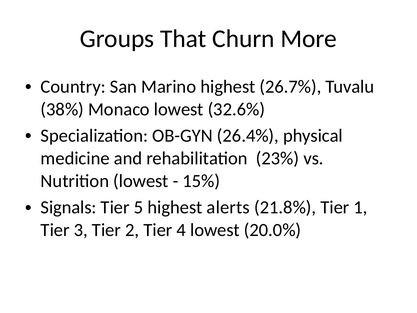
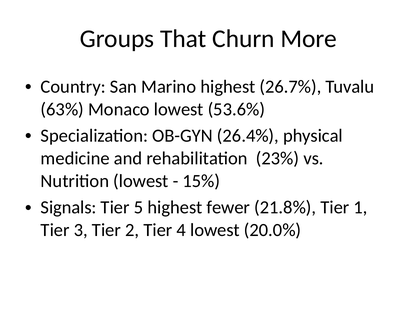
38%: 38% -> 63% (62, 109)
32.6%: 32.6% -> 53.6% (236, 109)
alerts: alerts -> fewer (228, 207)
